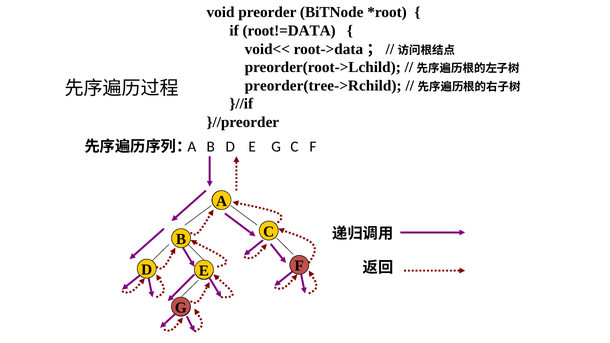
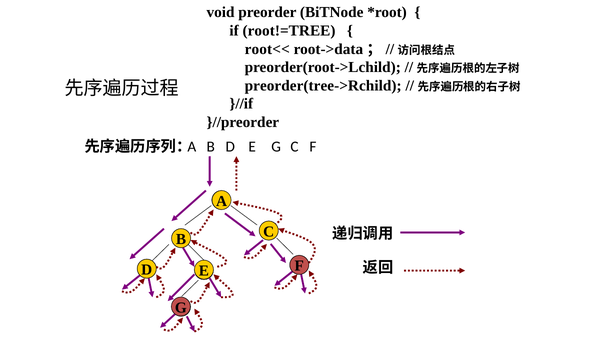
root!=DATA: root!=DATA -> root!=TREE (289, 31)
void<<: void<< -> root<< (267, 49)
